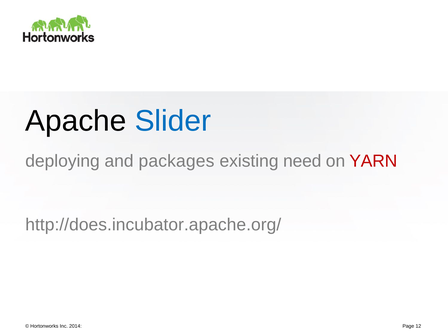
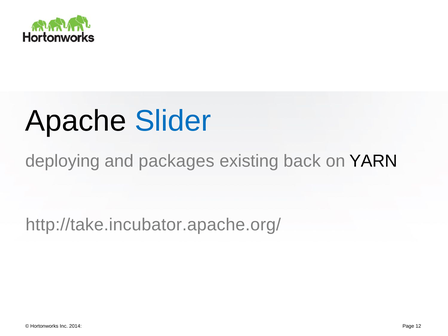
need: need -> back (302, 161)
YARN colour: red -> black (373, 161)
http://does.incubator.apache.org/: http://does.incubator.apache.org/ -> http://take.incubator.apache.org/ (153, 225)
